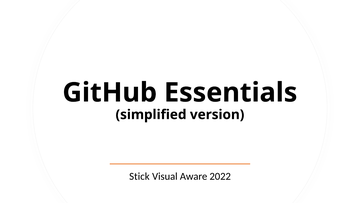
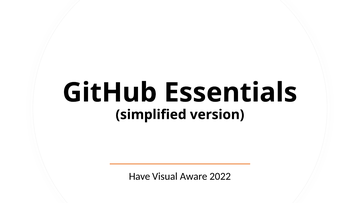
Stick: Stick -> Have (140, 176)
